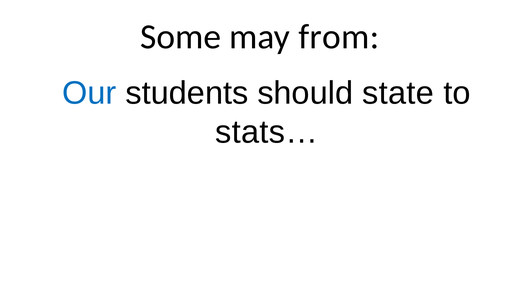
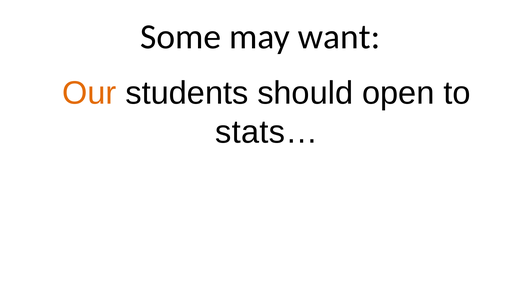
from: from -> want (339, 37)
Our colour: blue -> orange (89, 93)
state: state -> open (398, 93)
